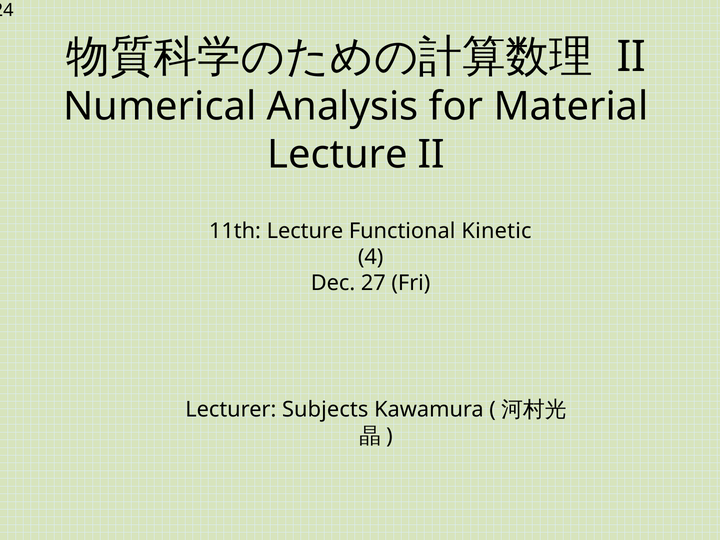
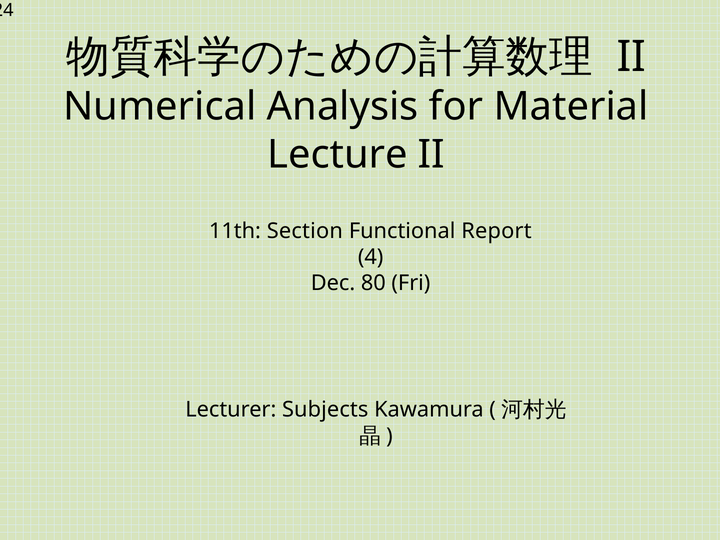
11th Lecture: Lecture -> Section (305, 231)
Kinetic: Kinetic -> Report (497, 231)
27: 27 -> 80 (373, 283)
